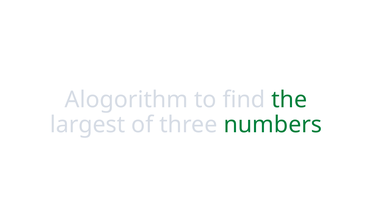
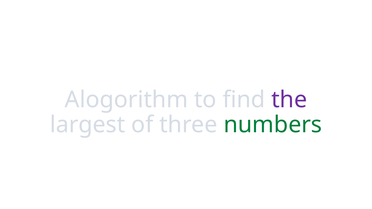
the colour: green -> purple (289, 100)
